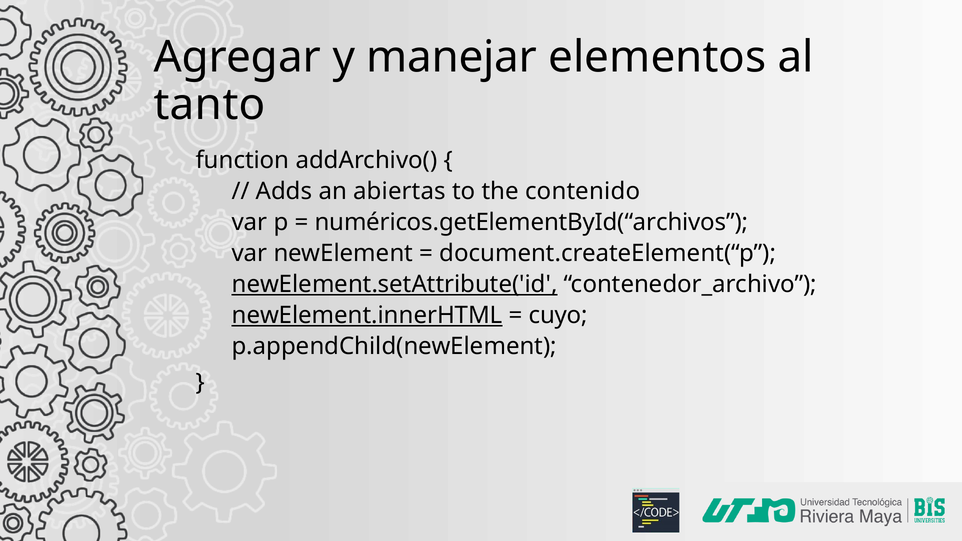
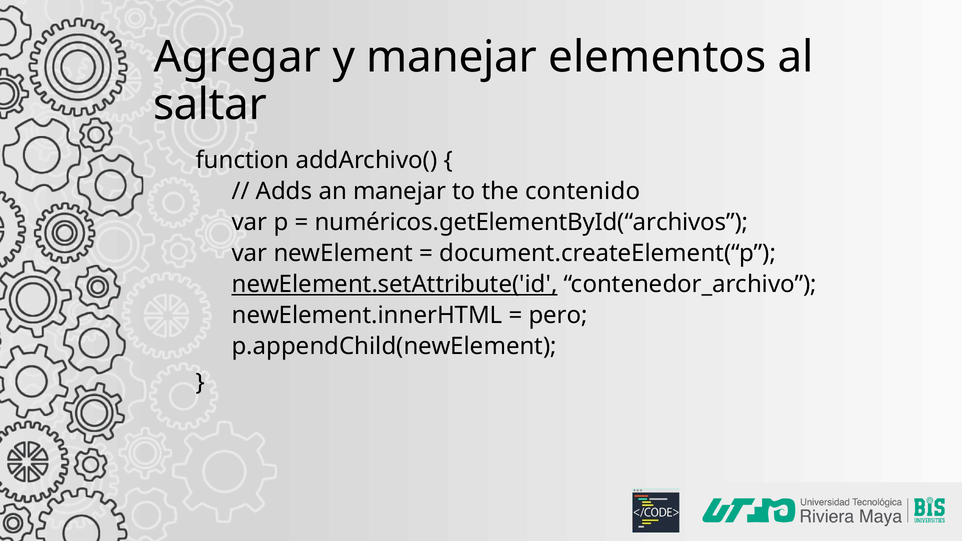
tanto: tanto -> saltar (210, 105)
an abiertas: abiertas -> manejar (400, 191)
newElement.innerHTML underline: present -> none (367, 315)
cuyo: cuyo -> pero (558, 315)
